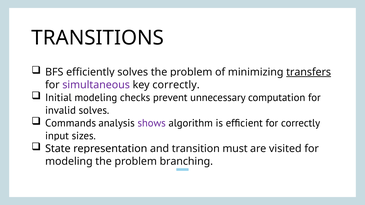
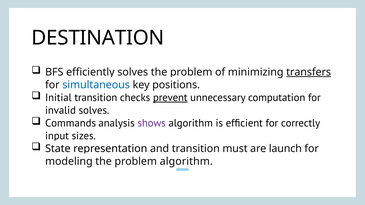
TRANSITIONS: TRANSITIONS -> DESTINATION (98, 38)
simultaneous colour: purple -> blue (96, 85)
key correctly: correctly -> positions (176, 85)
Initial modeling: modeling -> transition (96, 98)
prevent underline: none -> present (170, 98)
visited: visited -> launch (285, 149)
problem branching: branching -> algorithm (186, 162)
